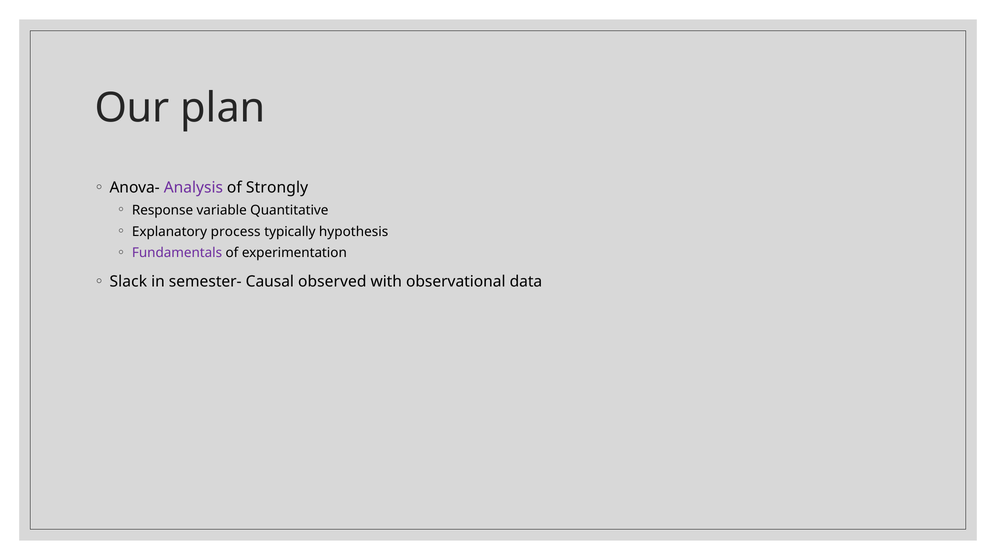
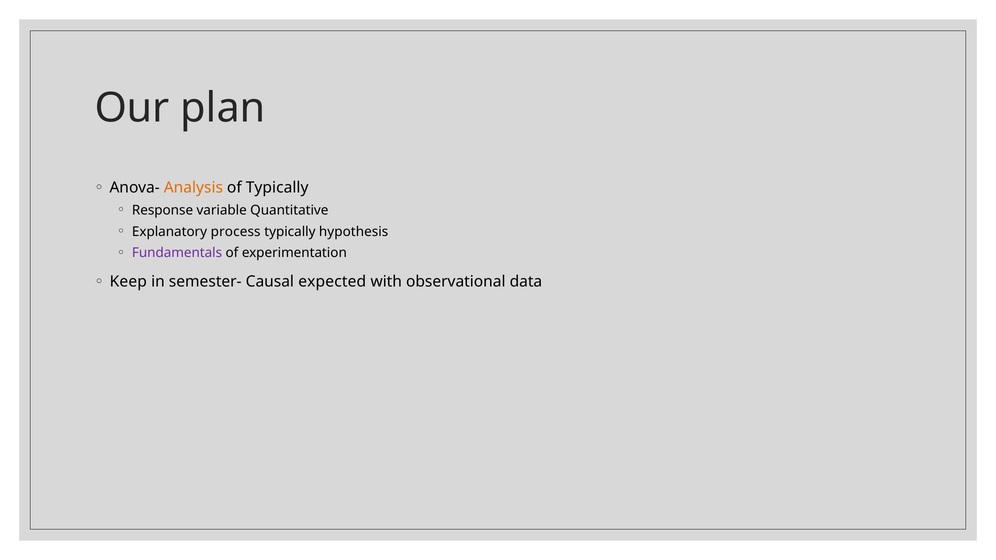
Analysis colour: purple -> orange (193, 188)
of Strongly: Strongly -> Typically (277, 188)
Slack: Slack -> Keep (128, 282)
observed: observed -> expected (332, 282)
